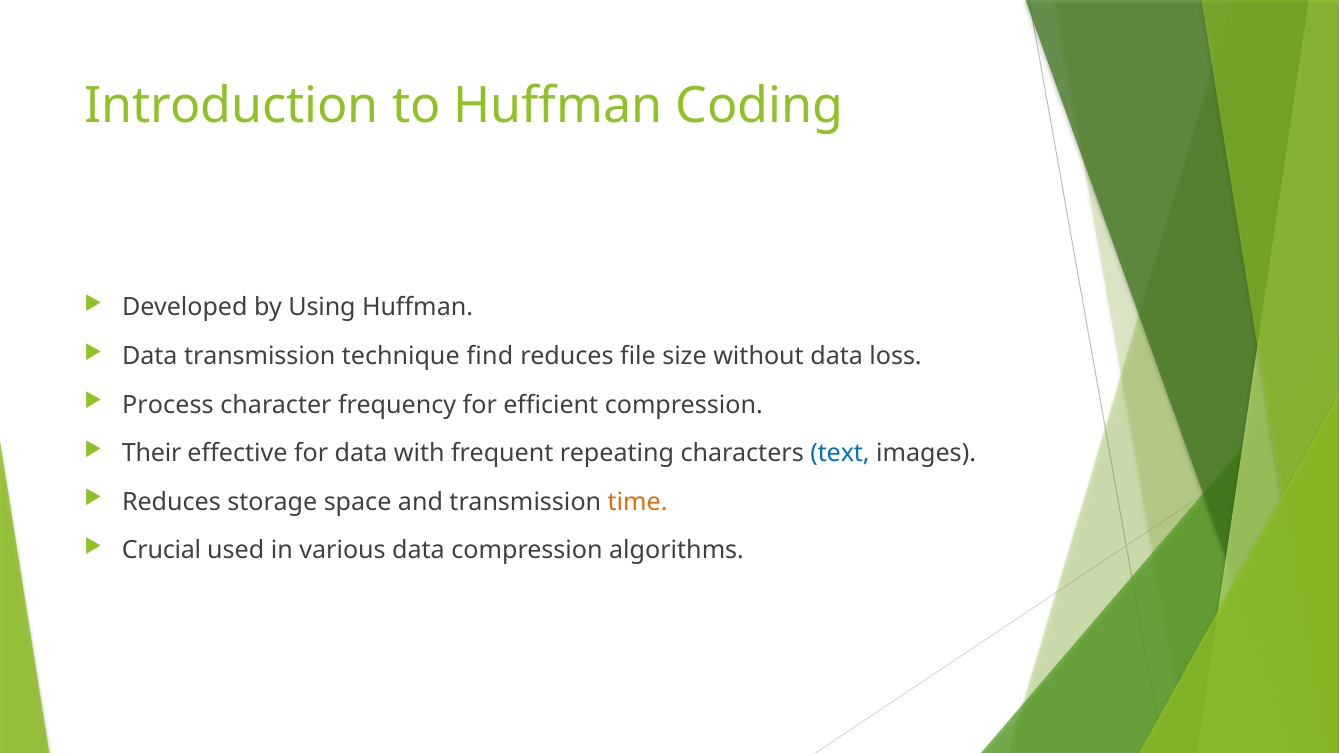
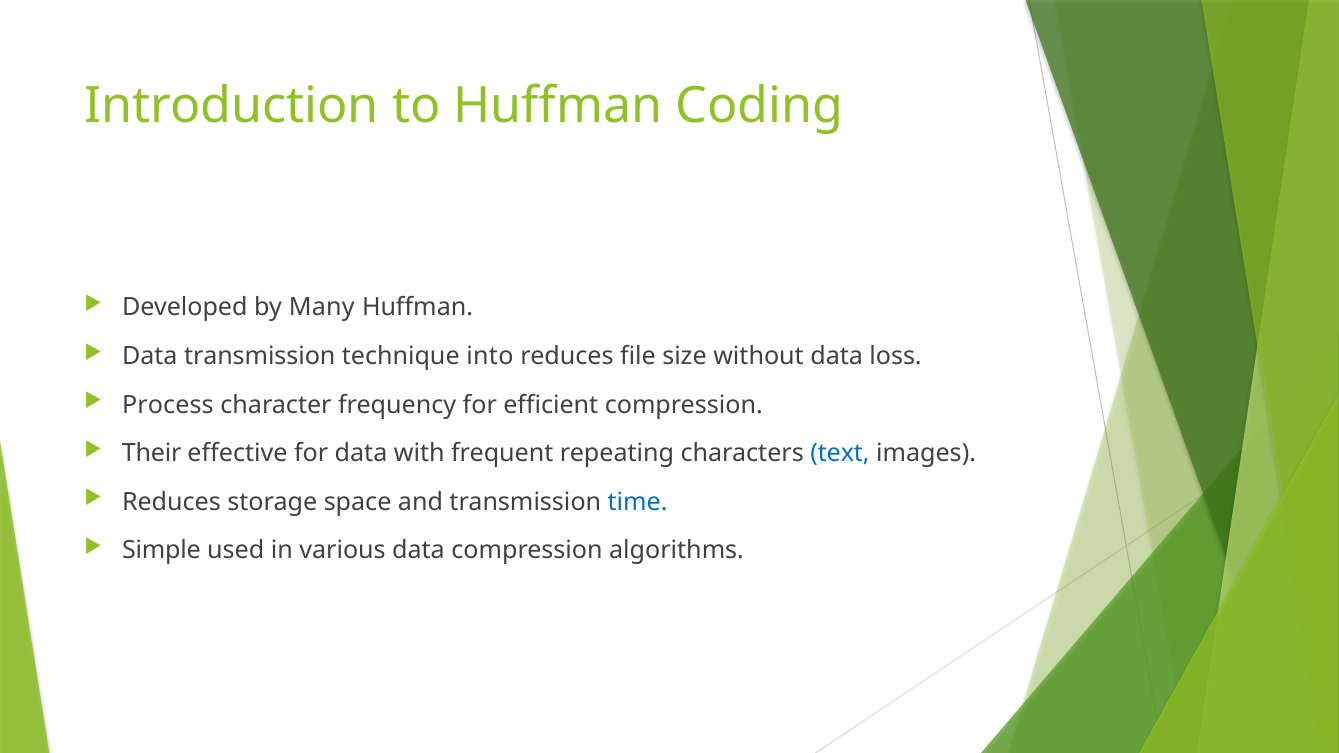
Using: Using -> Many (322, 308)
find: find -> into (490, 356)
time colour: orange -> blue (638, 502)
Crucial: Crucial -> Simple (161, 551)
